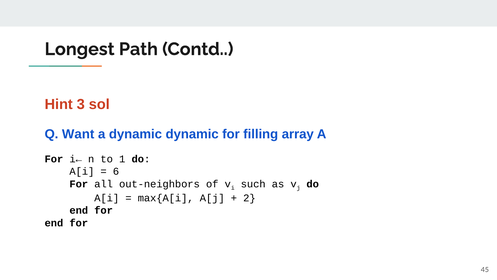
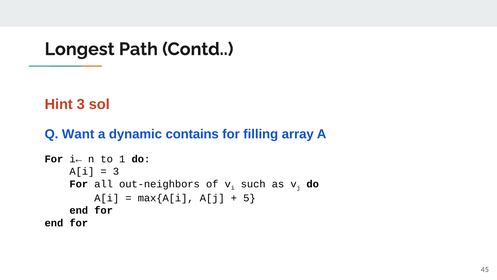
dynamic dynamic: dynamic -> contains (192, 134)
6: 6 -> 3 (116, 171)
2: 2 -> 5 (249, 198)
